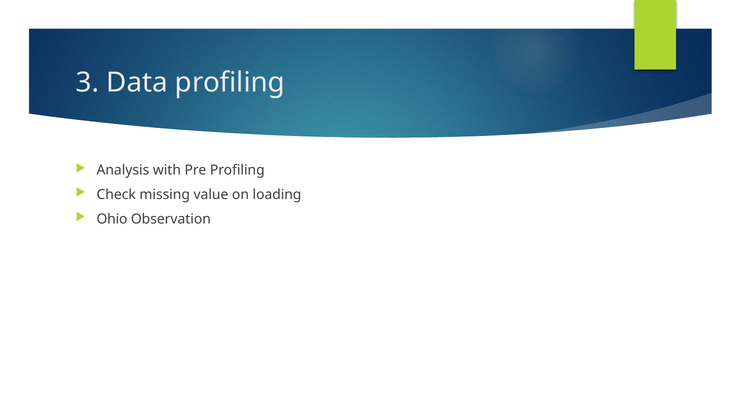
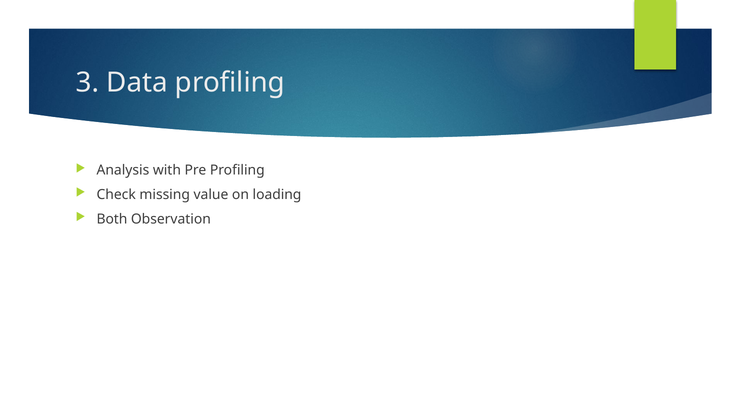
Ohio: Ohio -> Both (112, 219)
